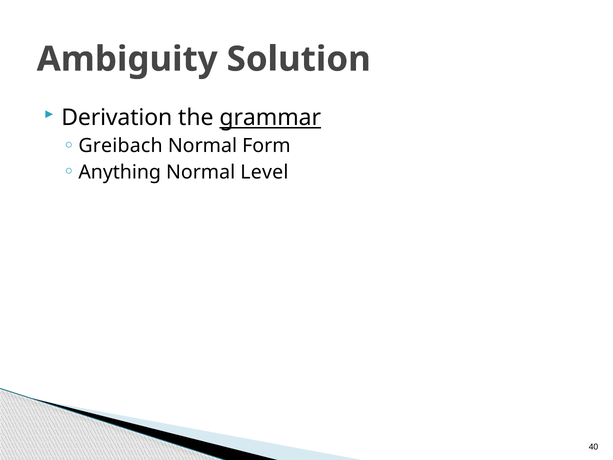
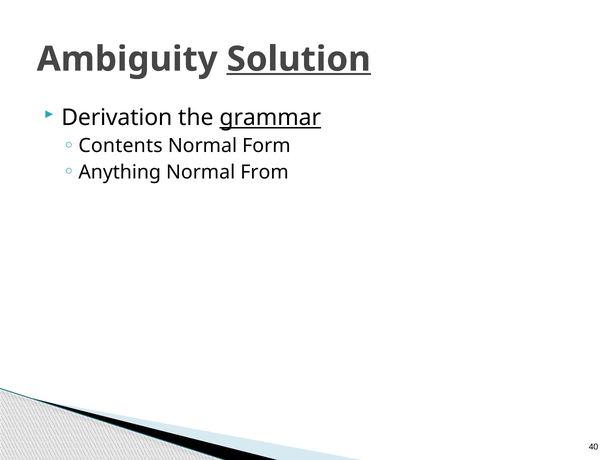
Solution underline: none -> present (299, 59)
Greibach: Greibach -> Contents (121, 146)
Level: Level -> From (264, 172)
